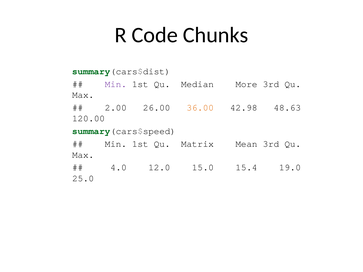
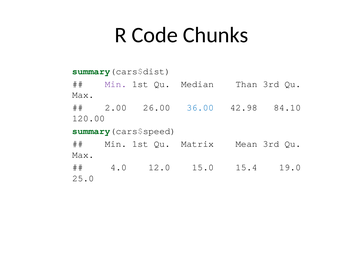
More: More -> Than (246, 84)
36.00 colour: orange -> blue (200, 108)
48.63: 48.63 -> 84.10 (287, 108)
